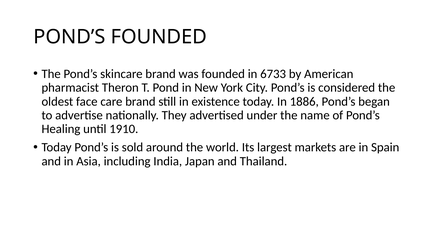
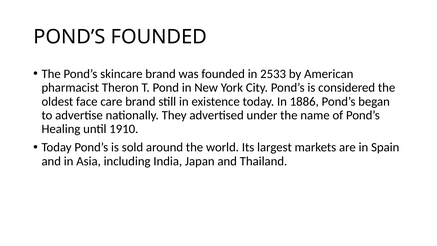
6733: 6733 -> 2533 (273, 74)
